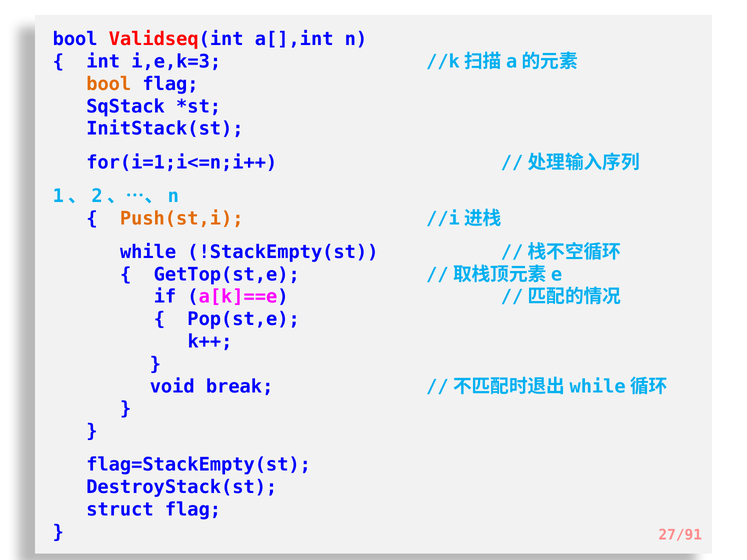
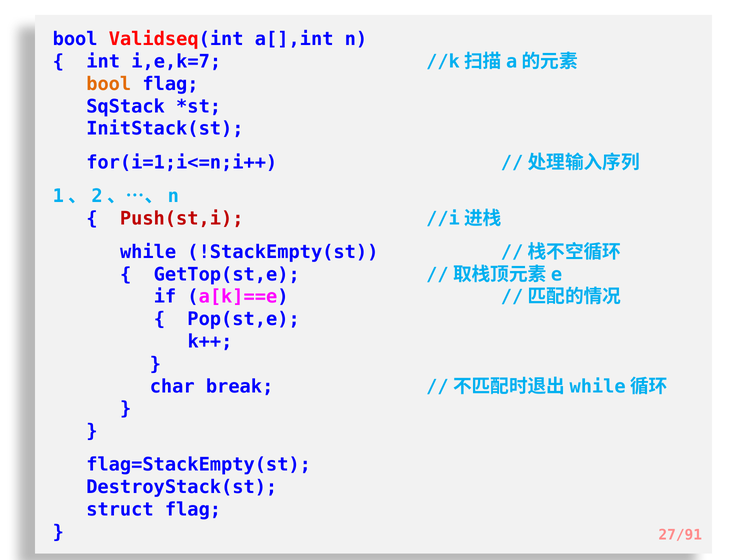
i,e,k=3: i,e,k=3 -> i,e,k=7 (176, 62)
Push(st,i colour: orange -> red (182, 218)
void: void -> char (172, 387)
